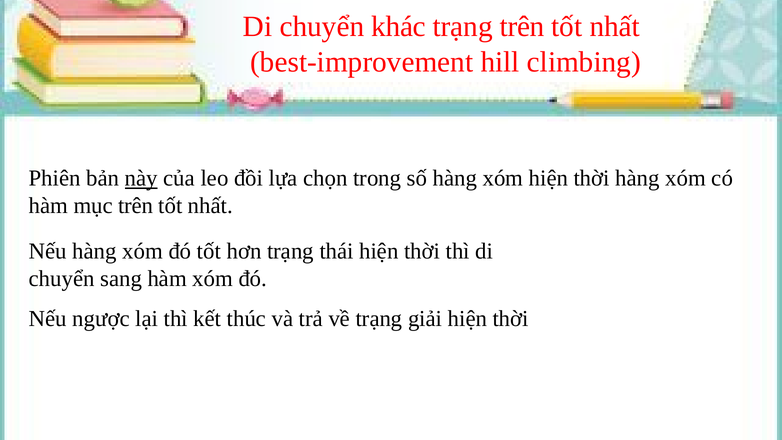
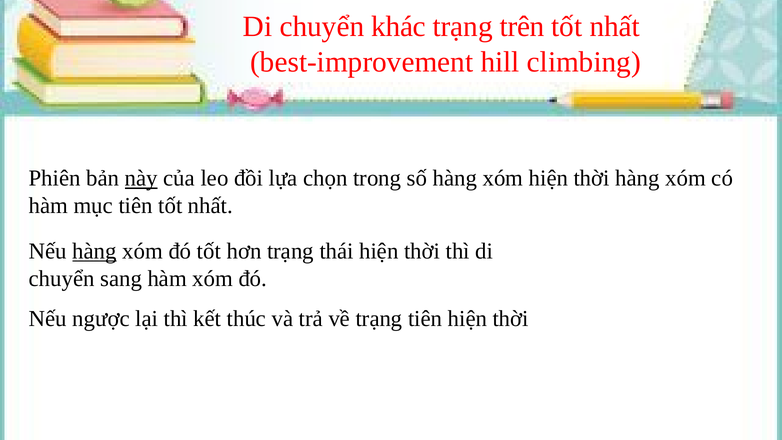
mục trên: trên -> tiên (136, 206)
hàng underline: none -> present (95, 251)
trạng giải: giải -> tiên (425, 319)
